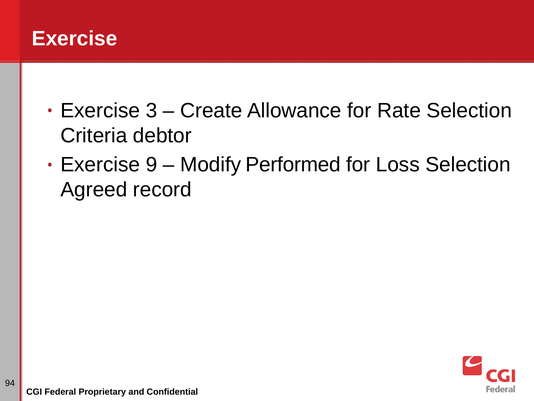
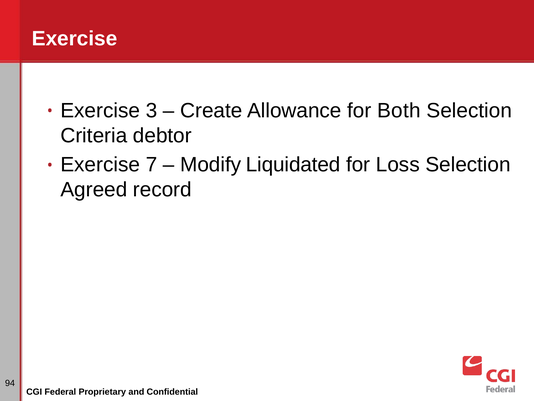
Rate: Rate -> Both (399, 110)
9: 9 -> 7 (151, 165)
Performed: Performed -> Liquidated (293, 165)
